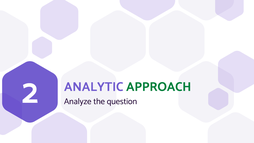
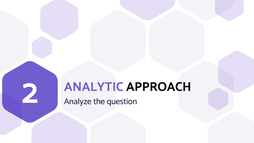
APPROACH colour: green -> black (159, 87)
